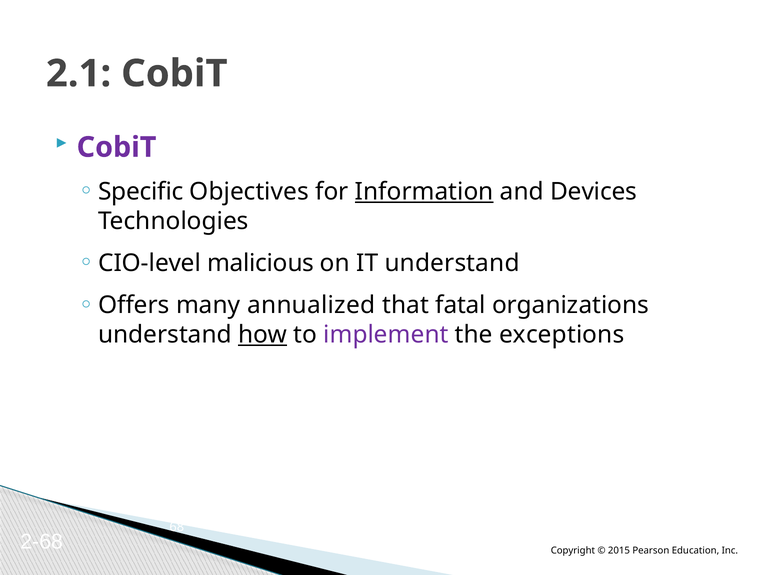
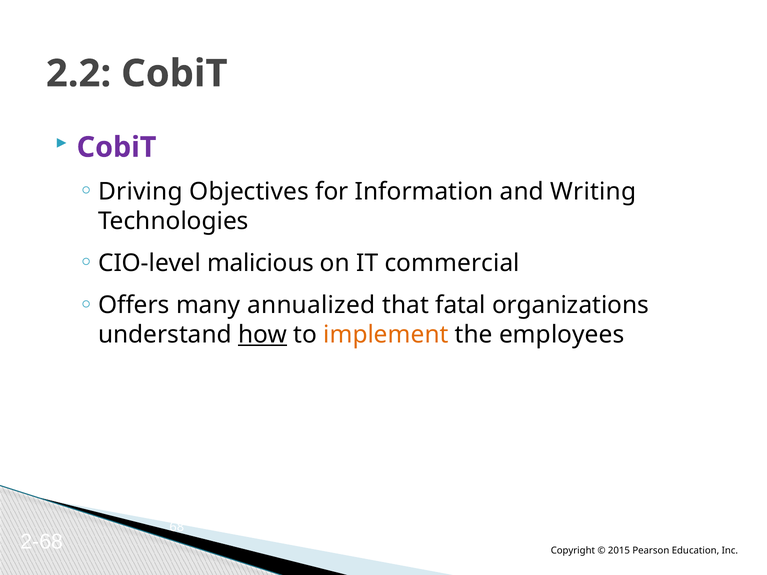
2.1: 2.1 -> 2.2 (79, 74)
Specific: Specific -> Driving (141, 192)
Information underline: present -> none (424, 192)
Devices: Devices -> Writing (593, 192)
IT understand: understand -> commercial (452, 263)
implement colour: purple -> orange (386, 335)
exceptions: exceptions -> employees (562, 335)
